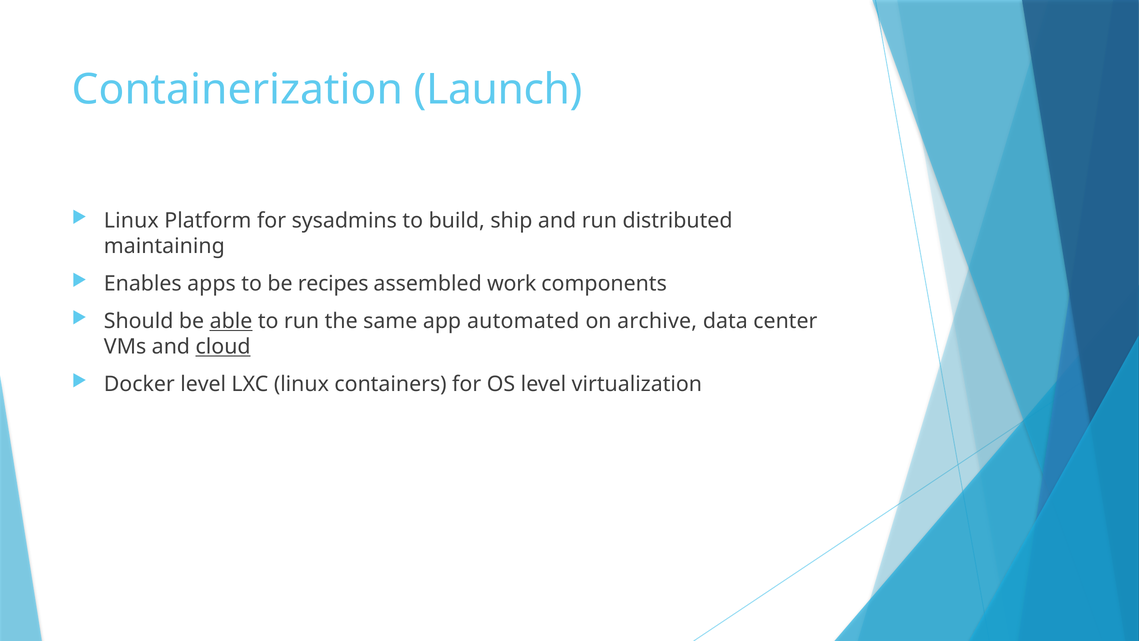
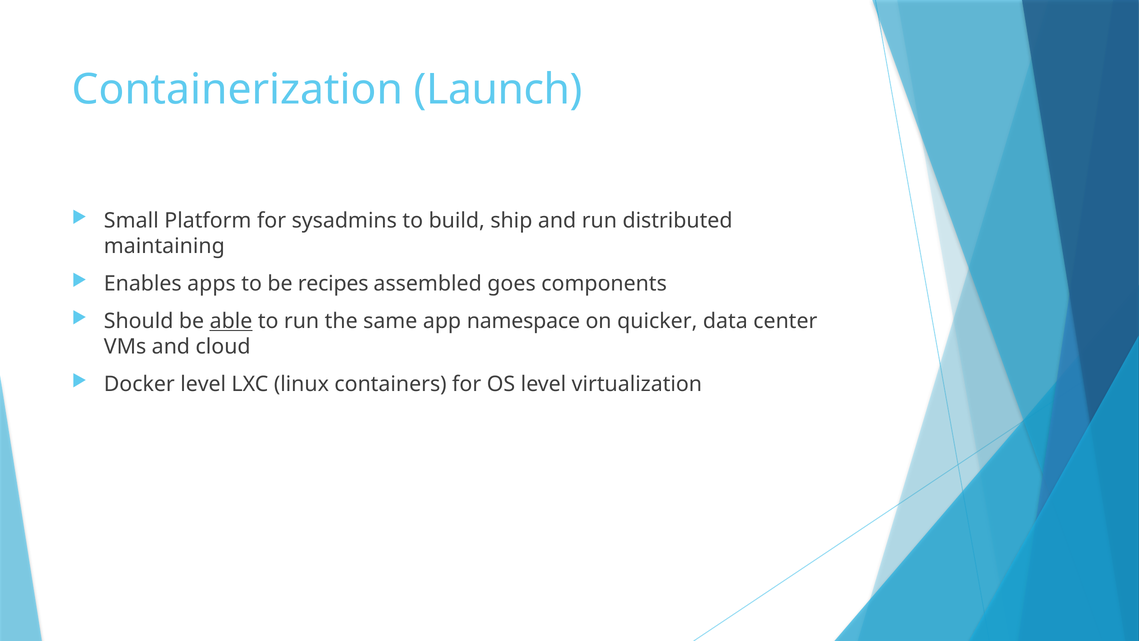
Linux: Linux -> Small (131, 220)
work: work -> goes (512, 284)
automated: automated -> namespace (523, 321)
archive: archive -> quicker (657, 321)
cloud underline: present -> none (223, 347)
